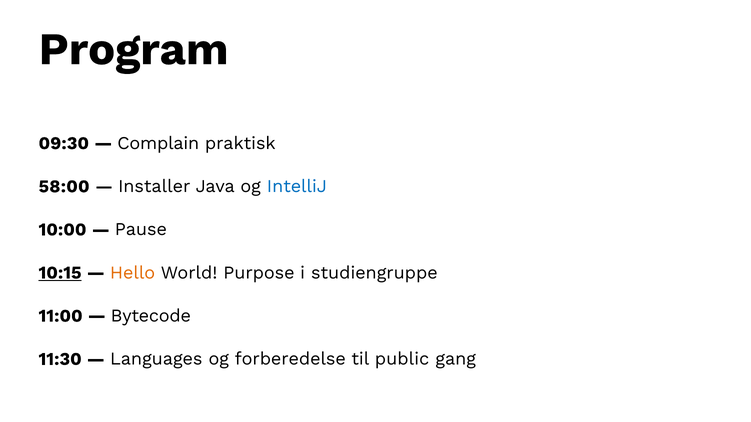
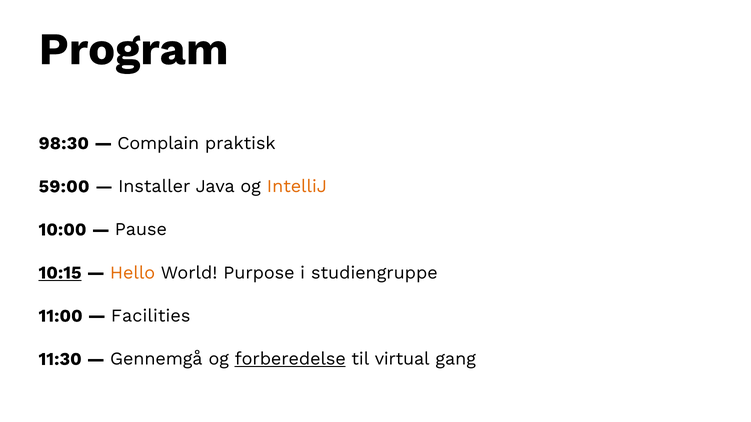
09:30: 09:30 -> 98:30 (64, 143)
58:00: 58:00 -> 59:00 (64, 187)
IntelliJ colour: blue -> orange (297, 187)
Bytecode: Bytecode -> Facilities (151, 316)
Languages: Languages -> Gennemgå (156, 359)
forberedelse underline: none -> present (290, 359)
public: public -> virtual (402, 359)
